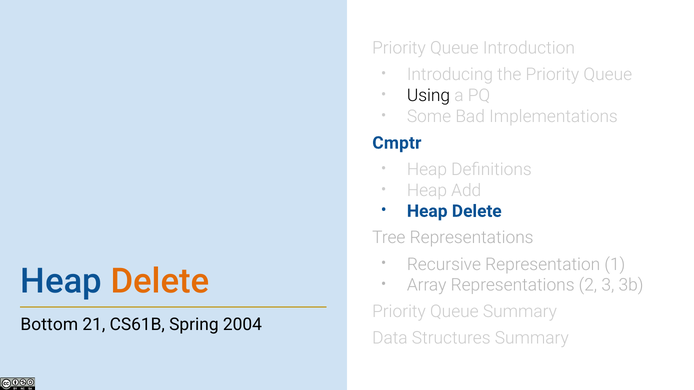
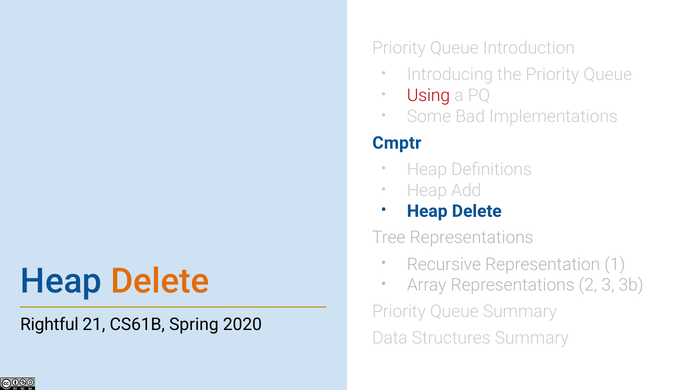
Using colour: black -> red (428, 96)
Bottom: Bottom -> Rightful (49, 325)
2004: 2004 -> 2020 (242, 325)
